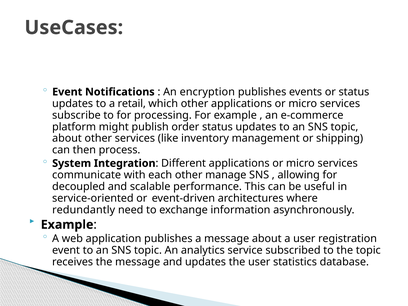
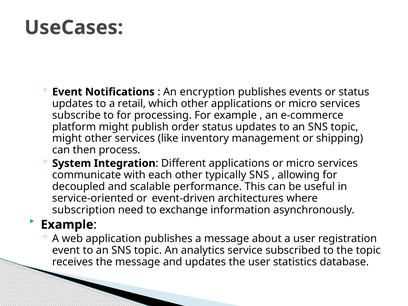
about: about -> might (67, 138)
manage: manage -> typically (226, 175)
redundantly: redundantly -> subscription (84, 210)
